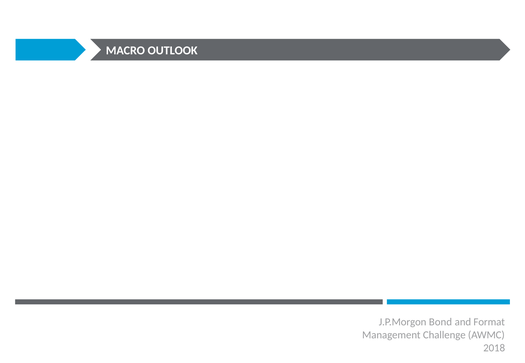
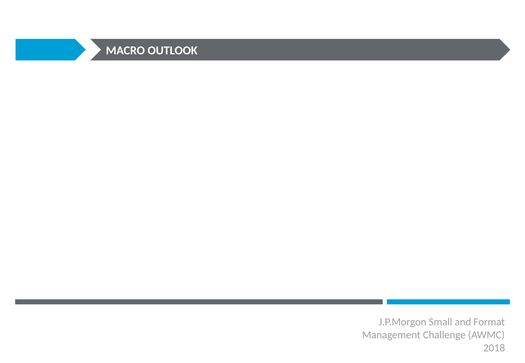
Bond: Bond -> Small (441, 322)
